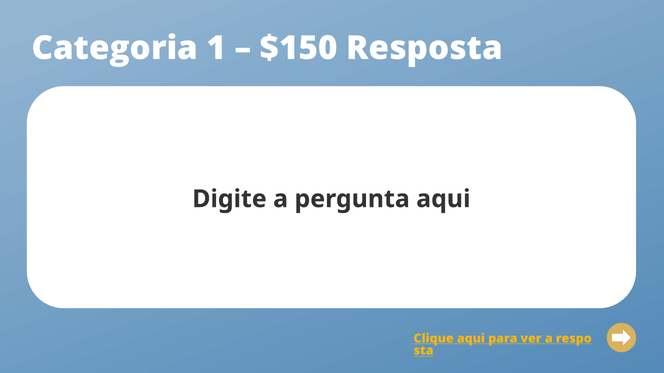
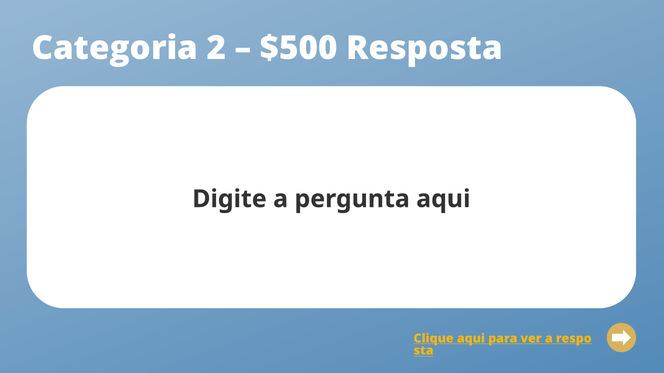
1: 1 -> 2 (216, 48)
$150: $150 -> $500 (299, 48)
